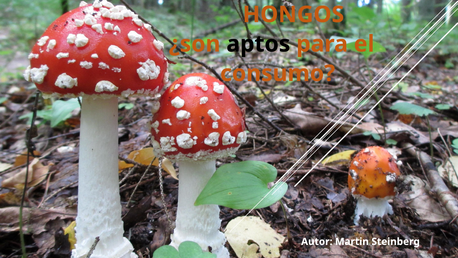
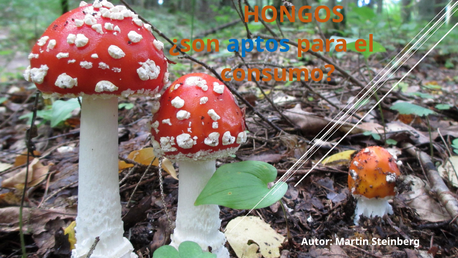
aptos colour: black -> blue (258, 44)
